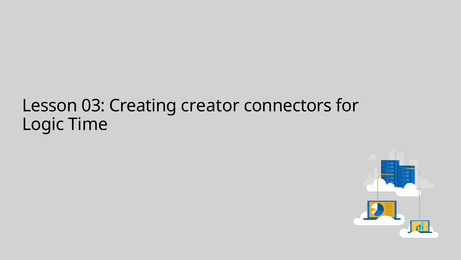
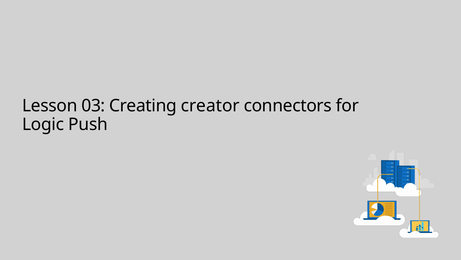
Time: Time -> Push (88, 124)
